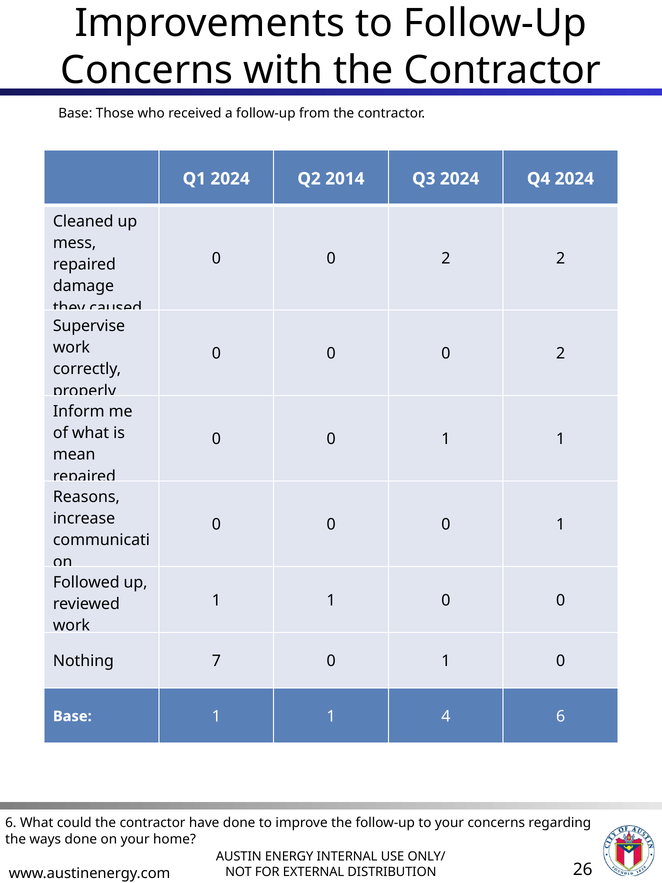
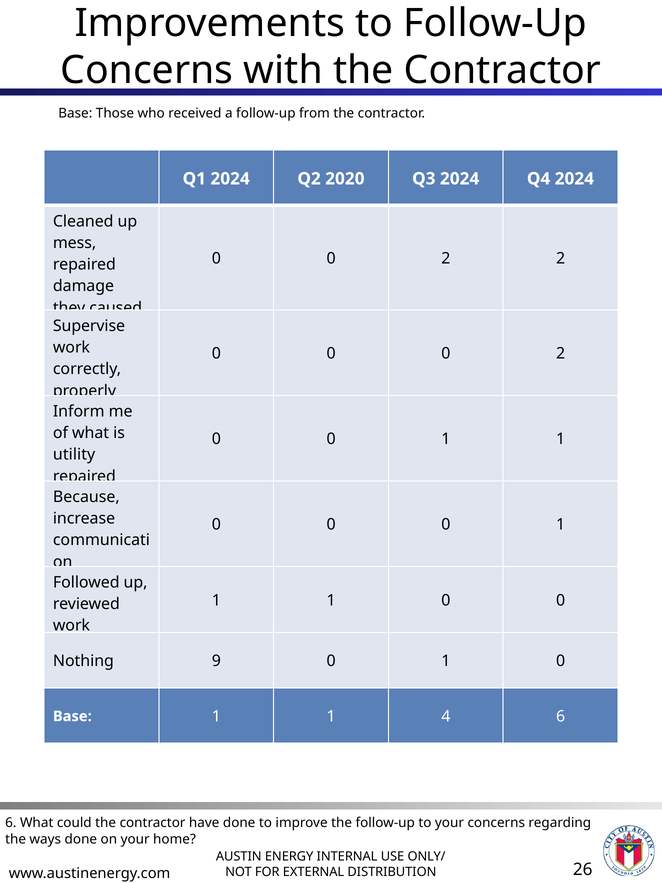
2014: 2014 -> 2020 (345, 179)
mean: mean -> utility (74, 455)
Reasons: Reasons -> Because (86, 497)
7: 7 -> 9 (216, 661)
